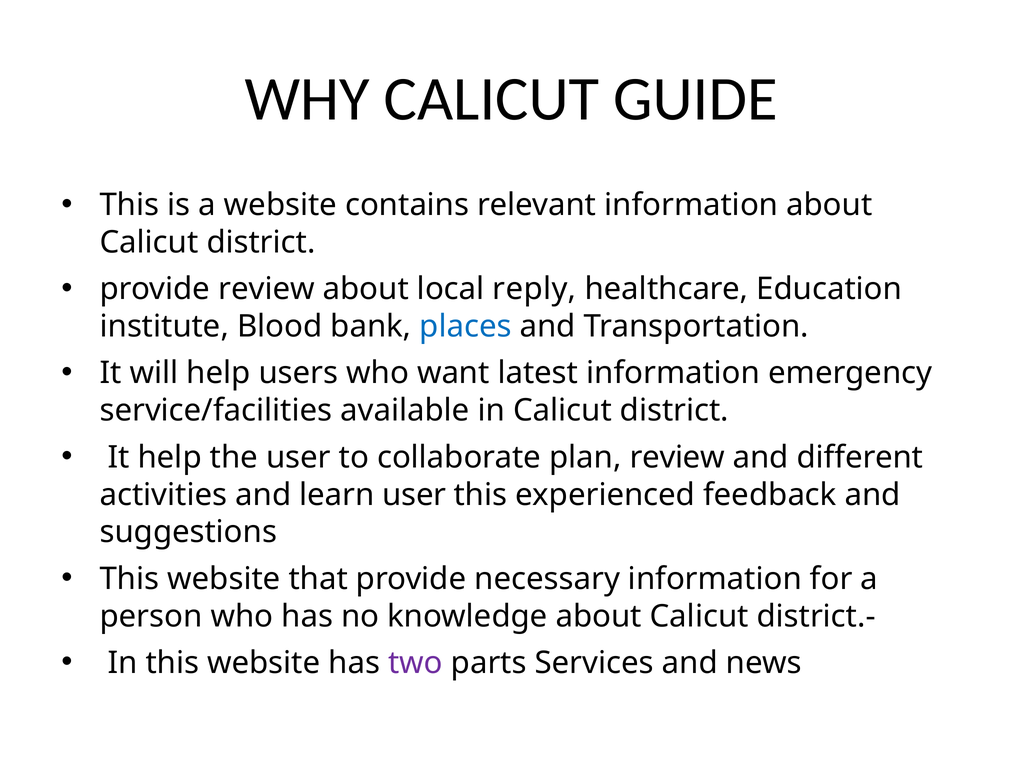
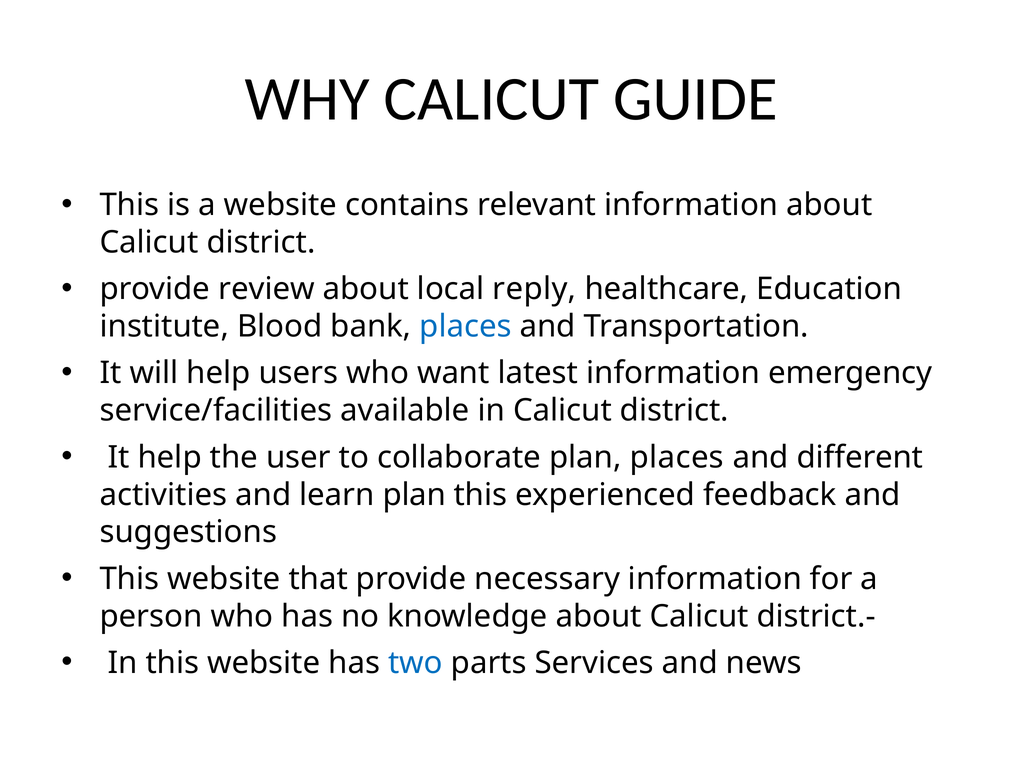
plan review: review -> places (677, 457)
learn user: user -> plan (414, 495)
two colour: purple -> blue (416, 663)
